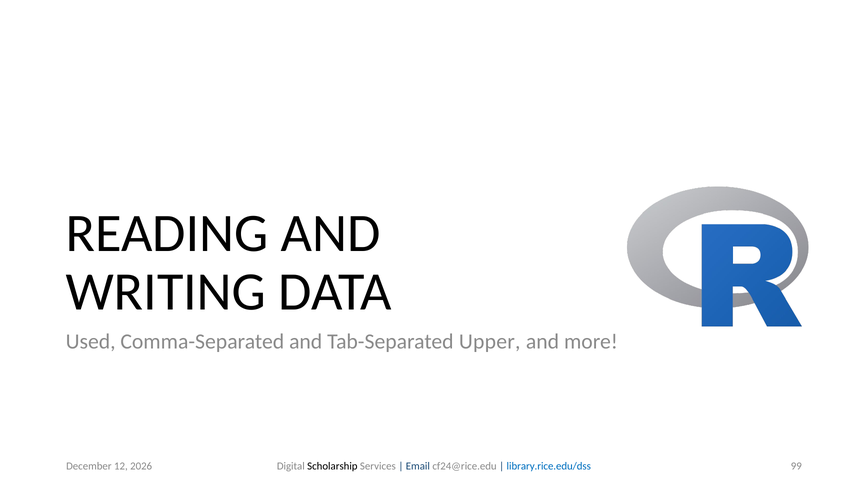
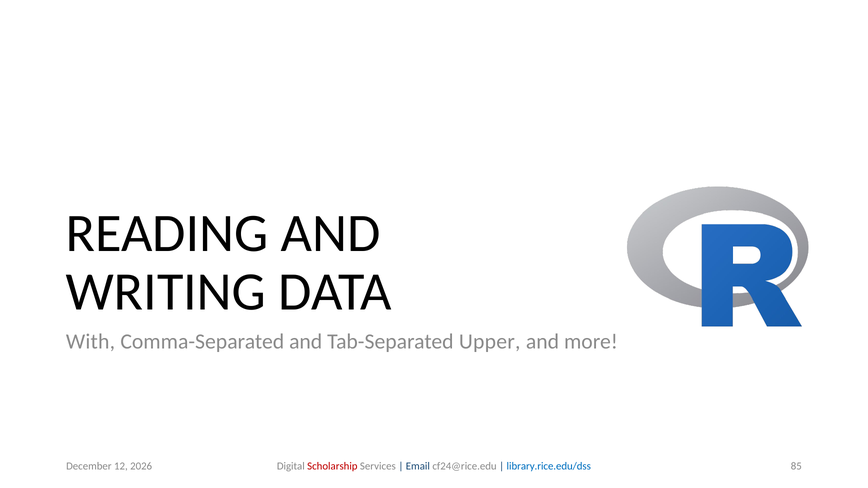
Used: Used -> With (91, 342)
99: 99 -> 85 (796, 466)
Scholarship colour: black -> red (332, 466)
